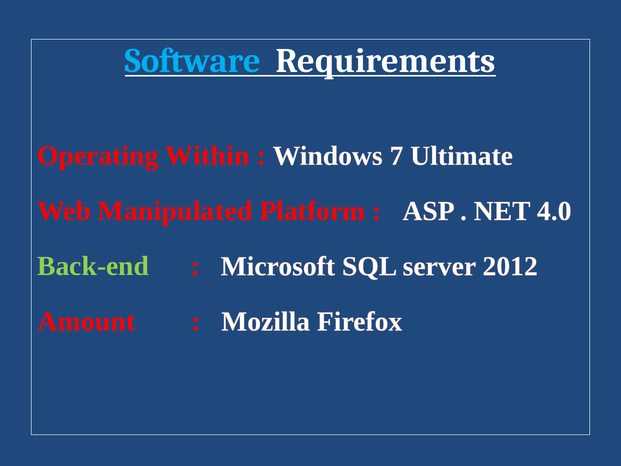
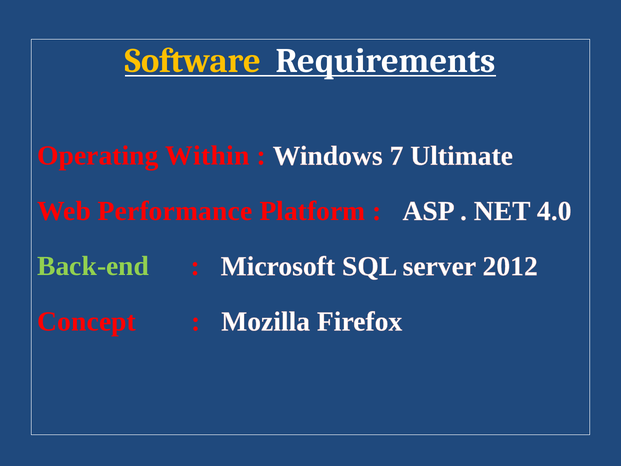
Software colour: light blue -> yellow (193, 61)
Manipulated: Manipulated -> Performance (175, 211)
Amount: Amount -> Concept (87, 321)
